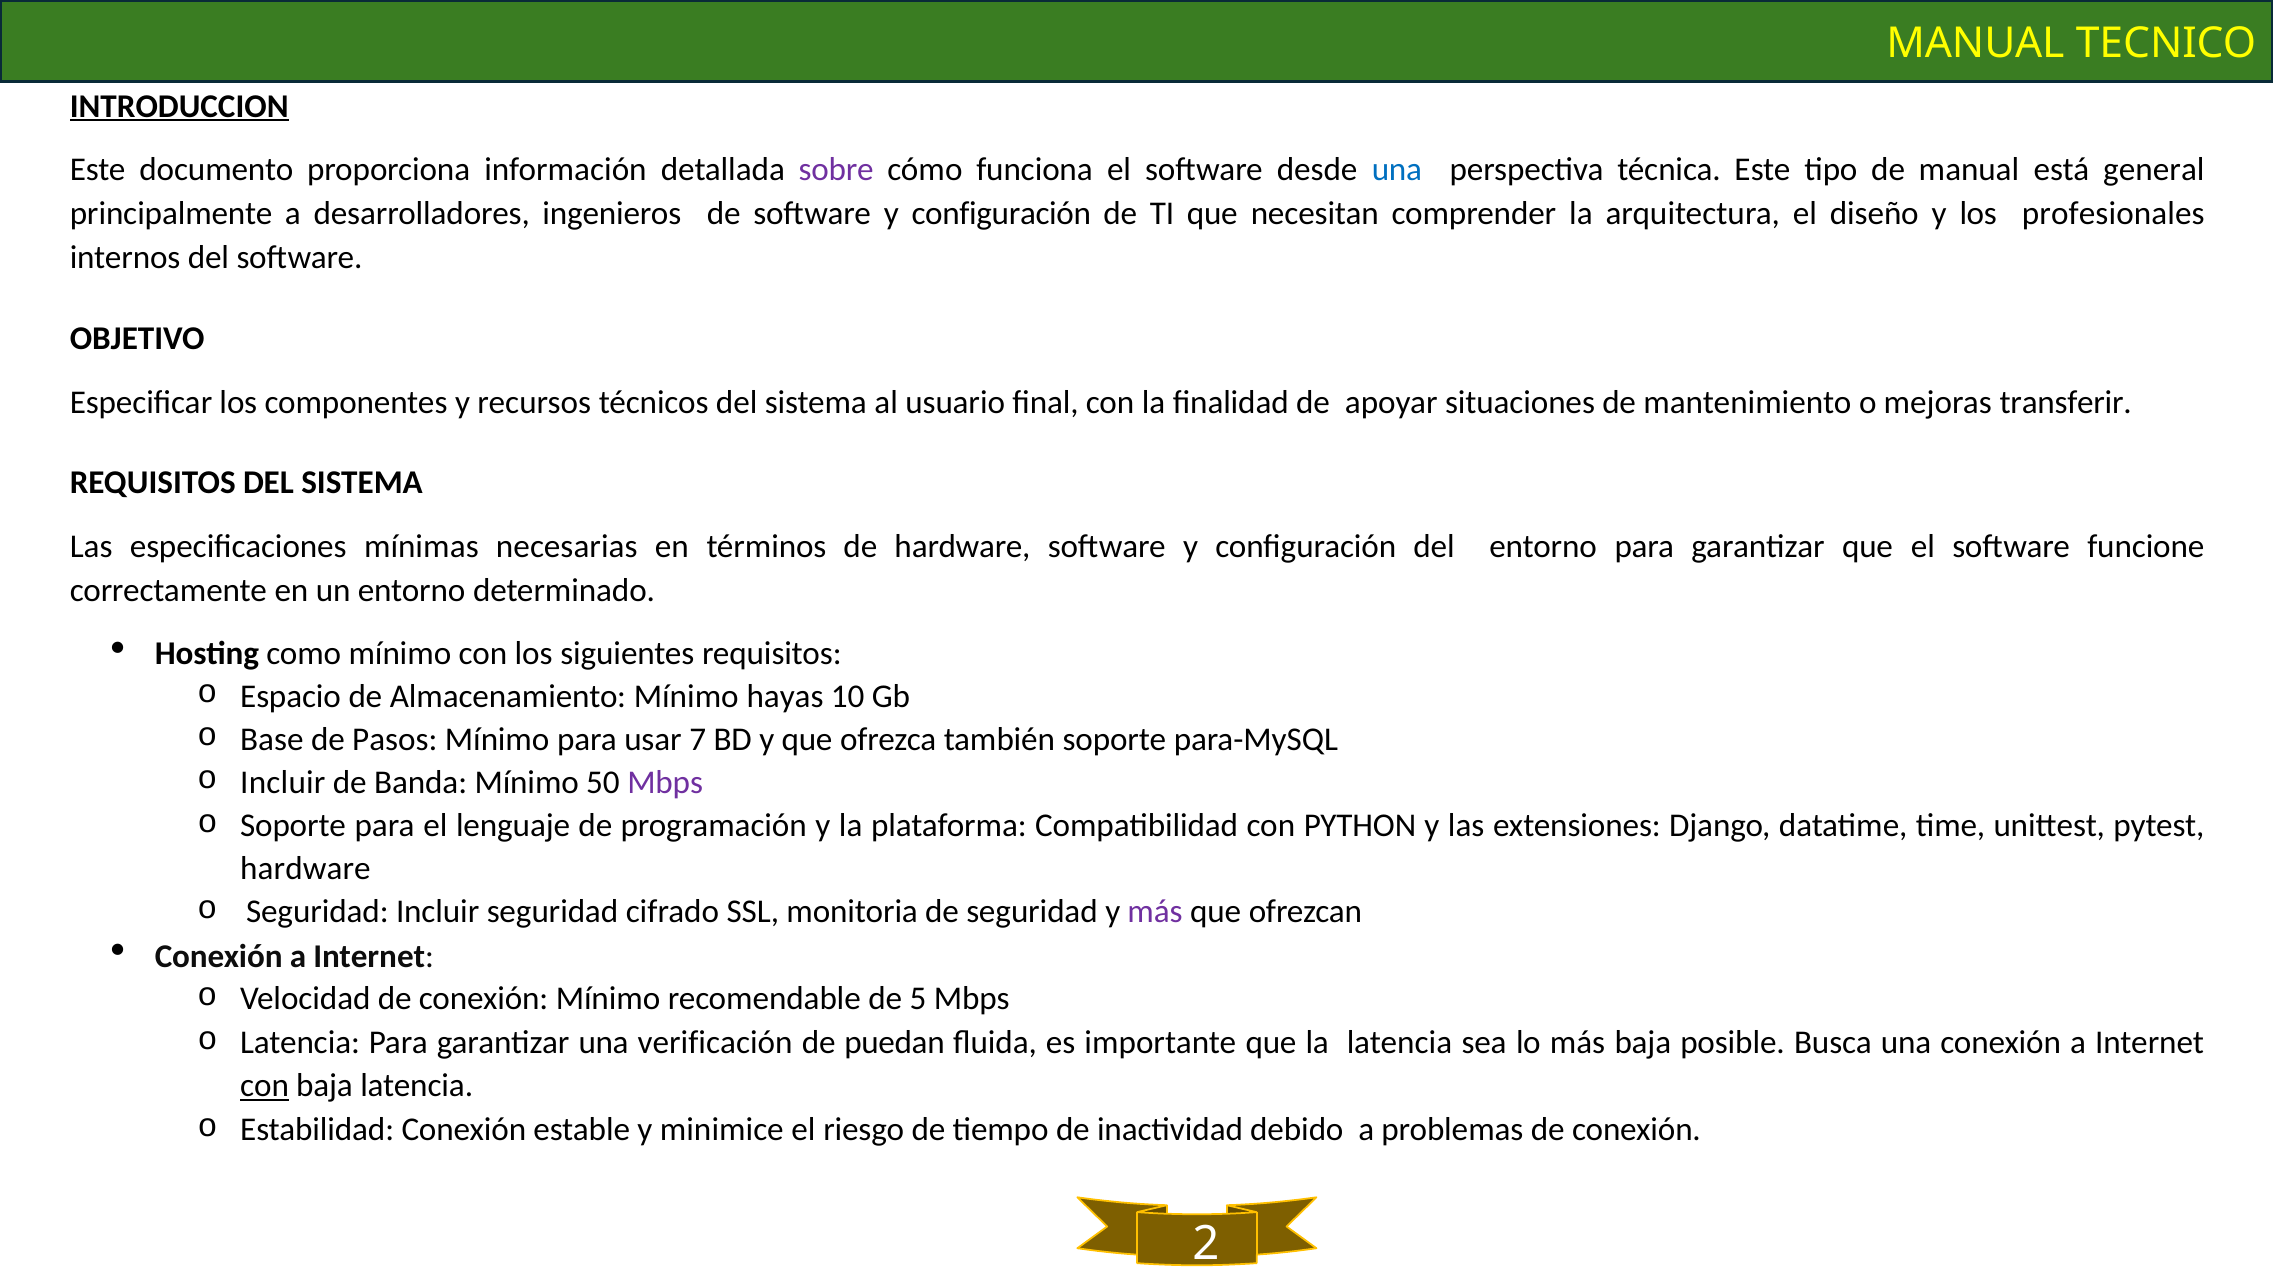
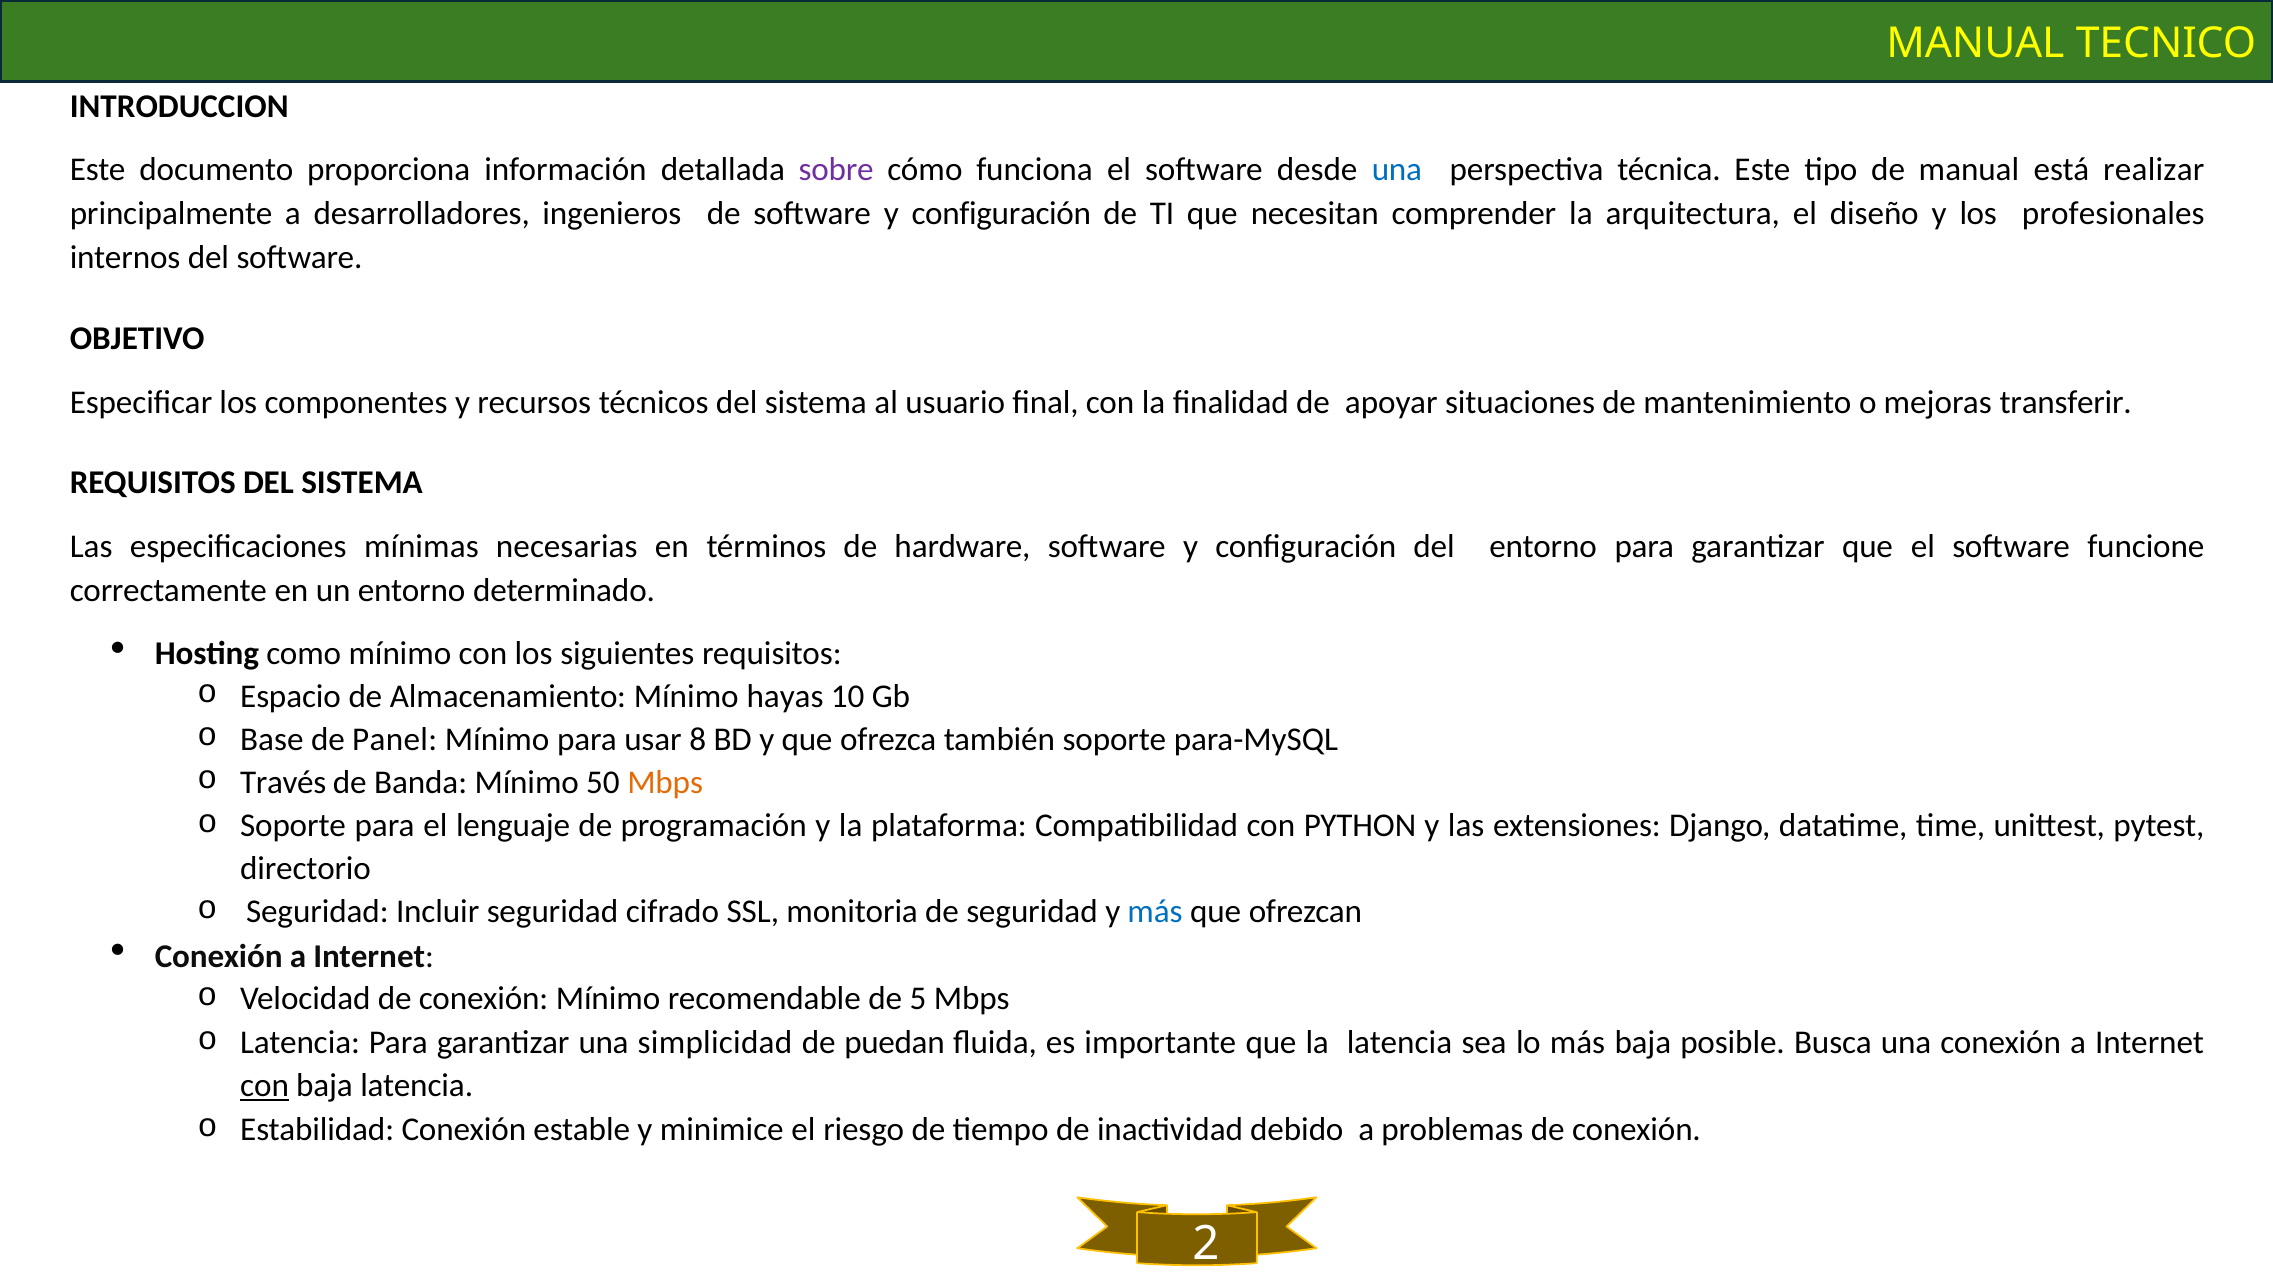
INTRODUCCION underline: present -> none (179, 106)
general: general -> realizar (2154, 170)
Pasos: Pasos -> Panel (395, 739)
7: 7 -> 8 (698, 739)
o Incluir: Incluir -> Través (283, 782)
Mbps colour: purple -> orange (665, 782)
hardware: hardware -> directorio (306, 869)
más colour: purple -> blue (1155, 912)
verificación: verificación -> simplicidad (715, 1042)
